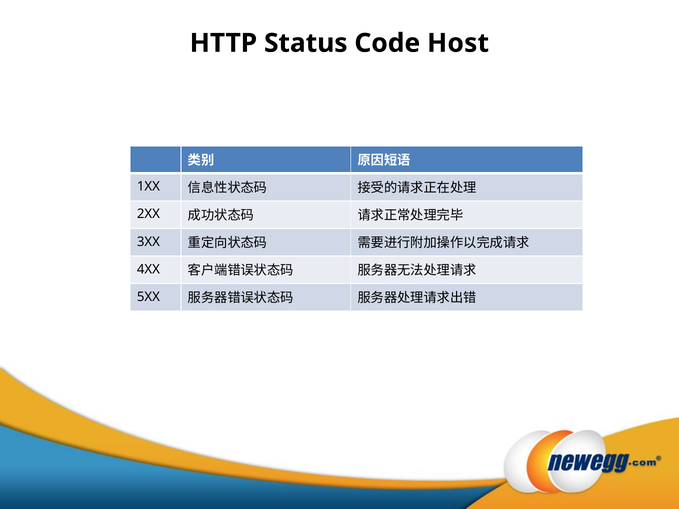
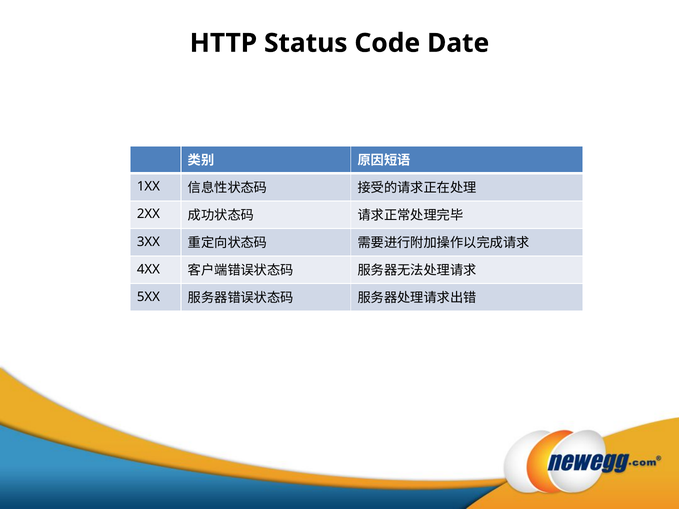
Host: Host -> Date (458, 43)
